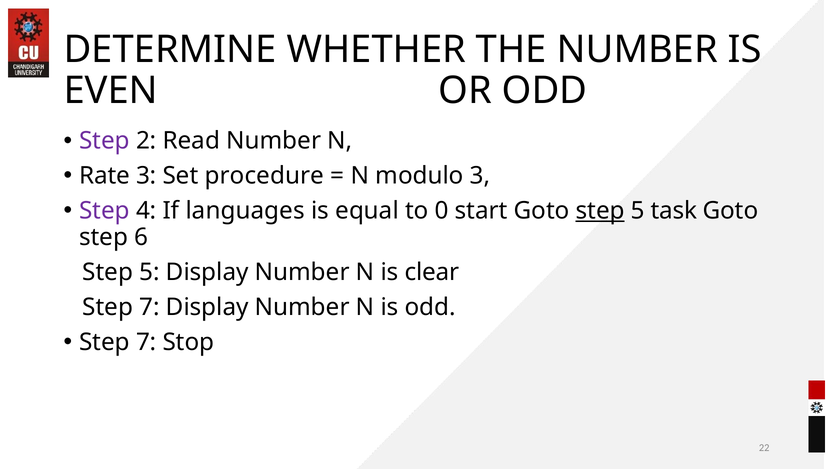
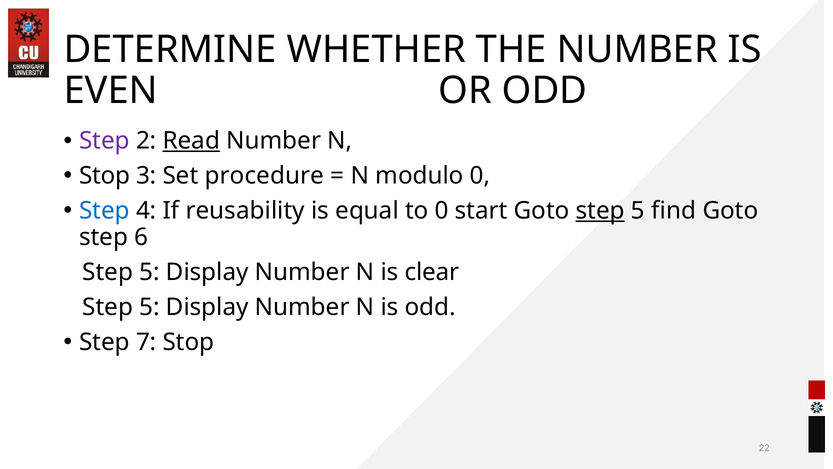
Read underline: none -> present (191, 141)
Rate: Rate -> Stop (105, 176)
modulo 3: 3 -> 0 (480, 176)
Step colour: purple -> blue (104, 211)
languages: languages -> reusability (245, 211)
task: task -> find (674, 211)
7: 7 -> 5 (149, 307)
